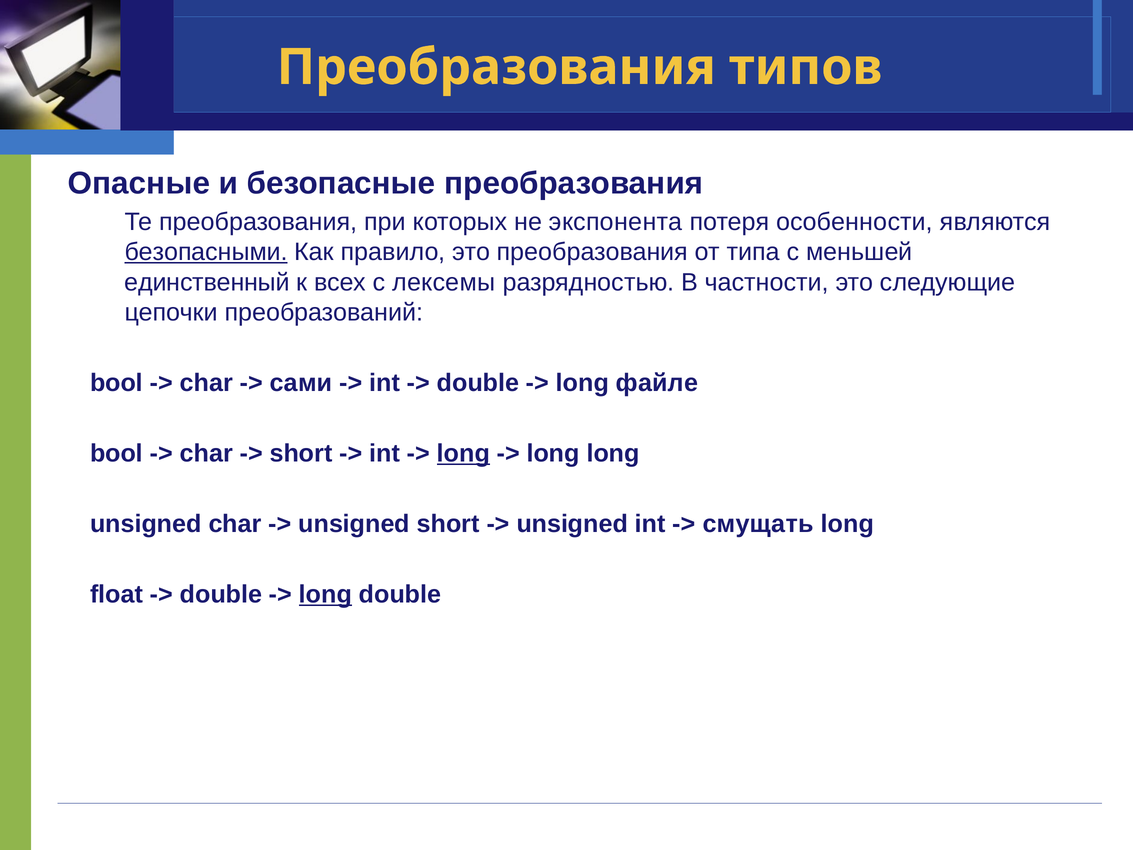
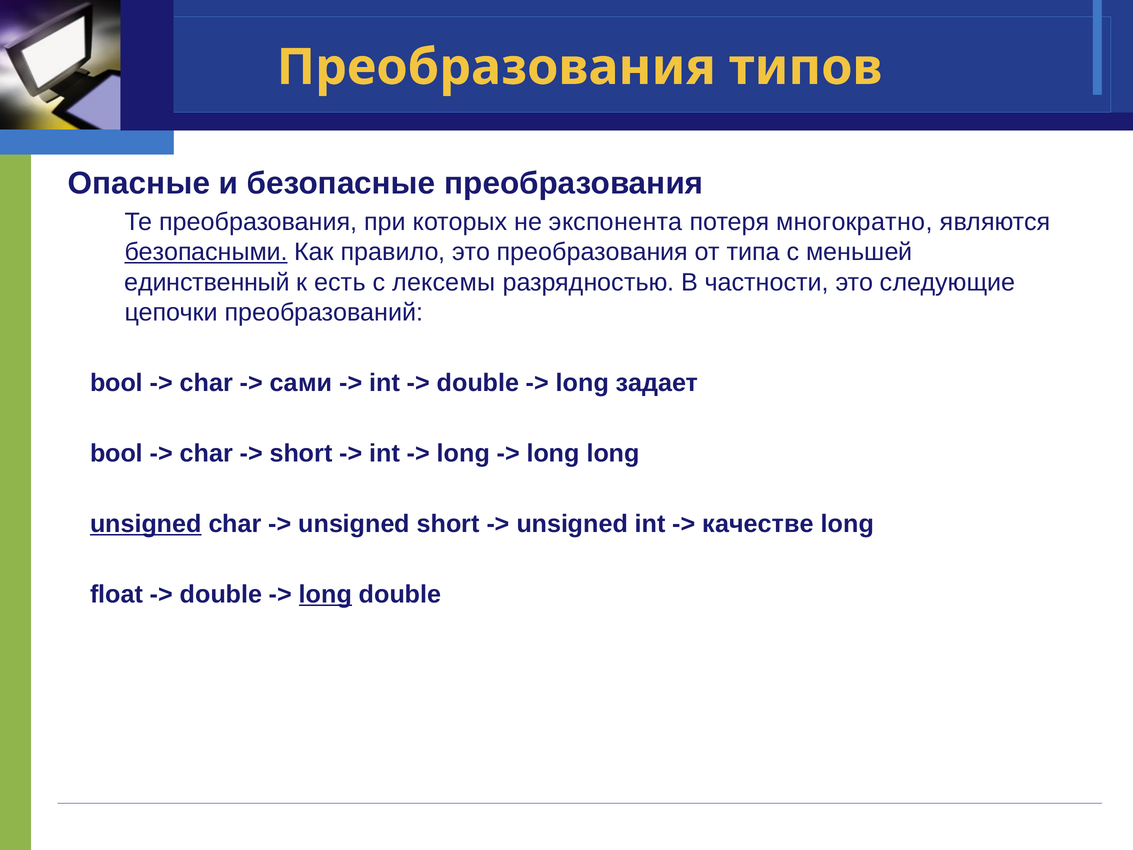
особенности: особенности -> многократно (854, 222)
всех: всех -> есть (340, 282)
файле: файле -> задает (657, 383)
long underline: present -> none (463, 453)
unsigned underline: none -> present (146, 524)
смущать: смущать -> качестве (758, 524)
